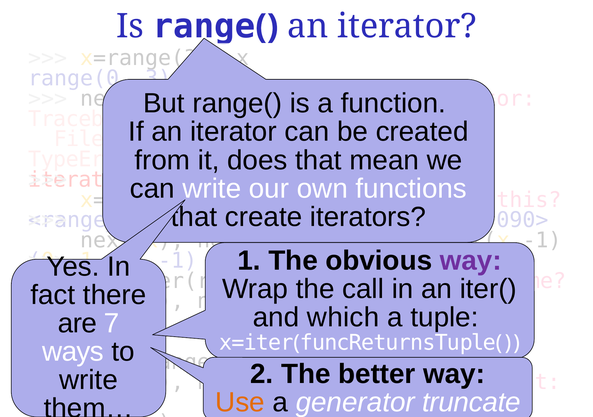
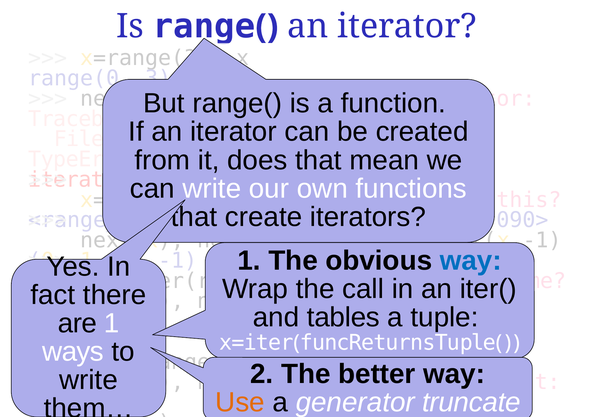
way colour: purple -> blue (471, 261)
which: which -> tables (343, 318)
7: 7 -> 1 (111, 324)
